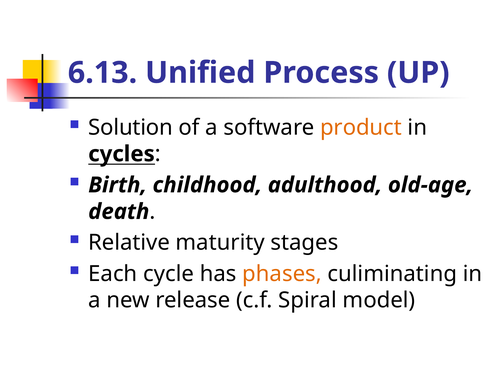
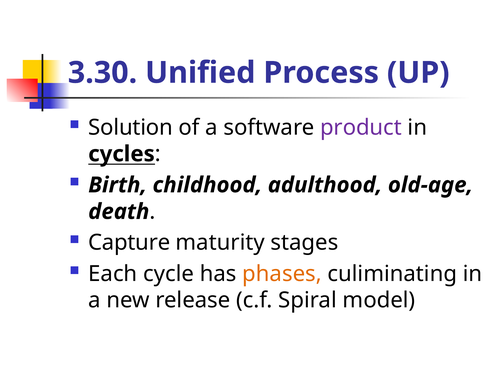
6.13: 6.13 -> 3.30 (102, 73)
product colour: orange -> purple (361, 127)
Relative: Relative -> Capture (129, 243)
